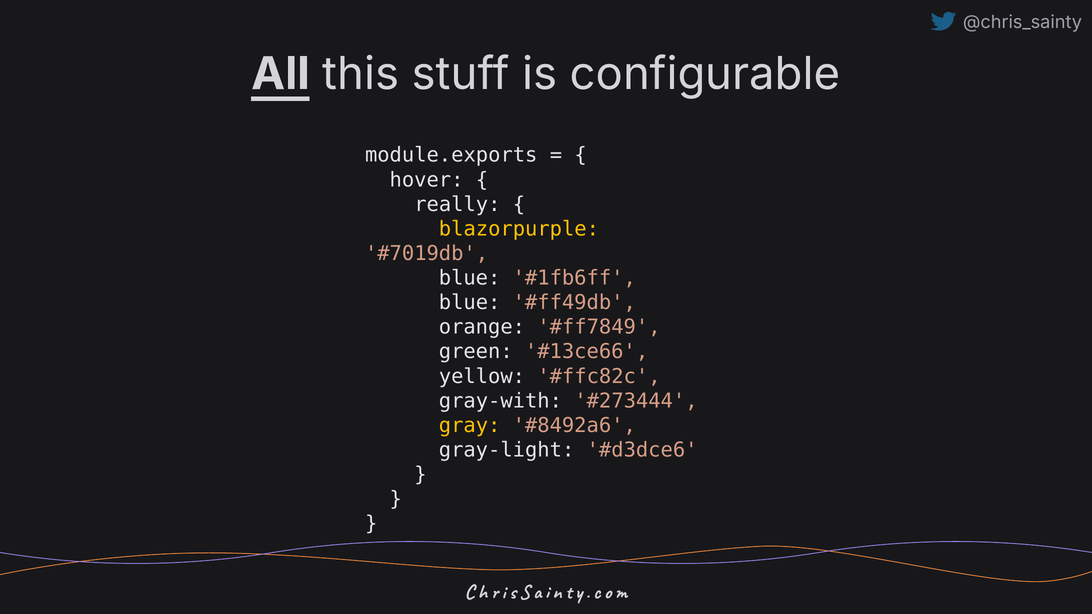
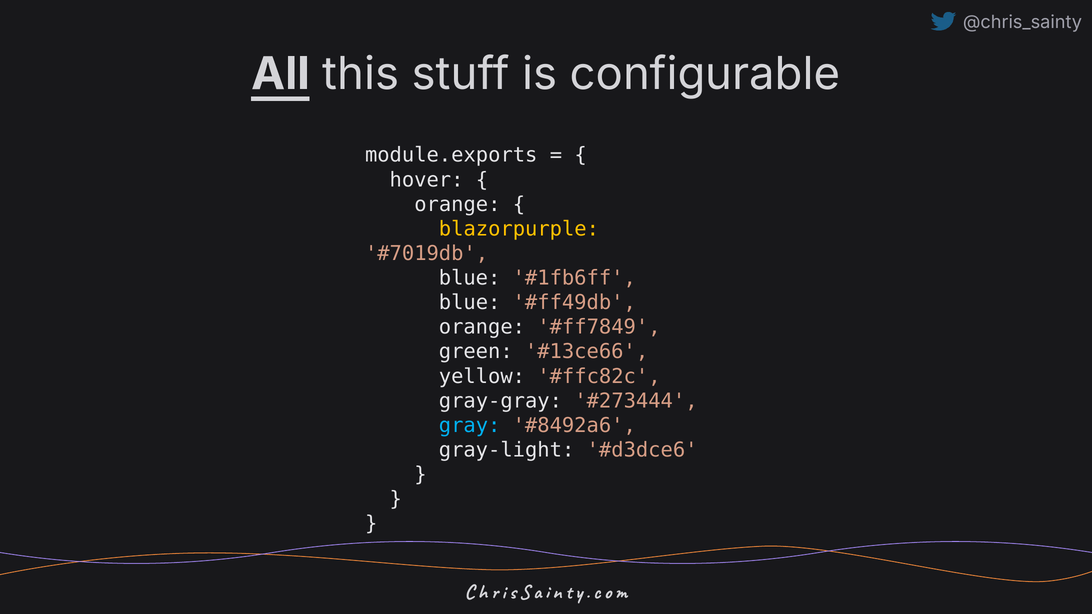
really: really -> orange (457, 204)
gray-with: gray-with -> gray-gray (500, 401)
gray colour: yellow -> light blue (470, 426)
